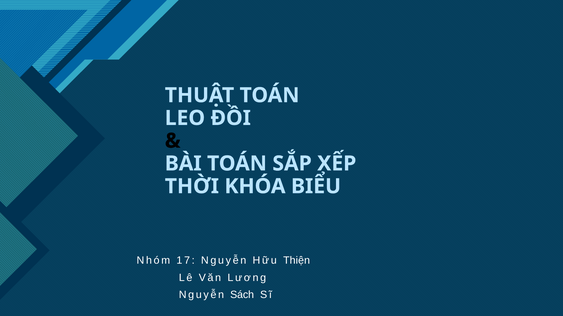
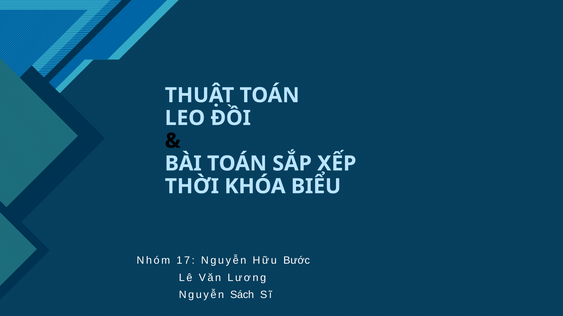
Thiện: Thiện -> Bước (297, 261)
